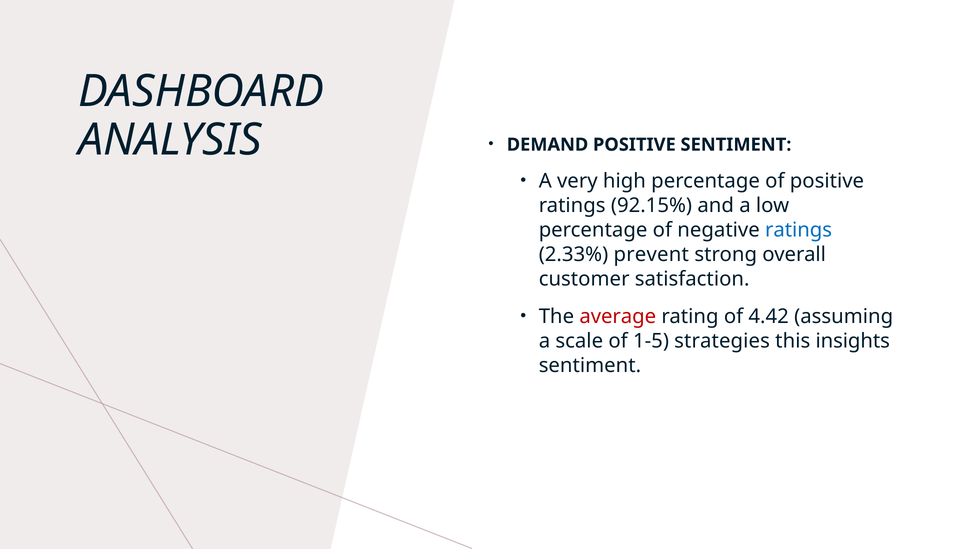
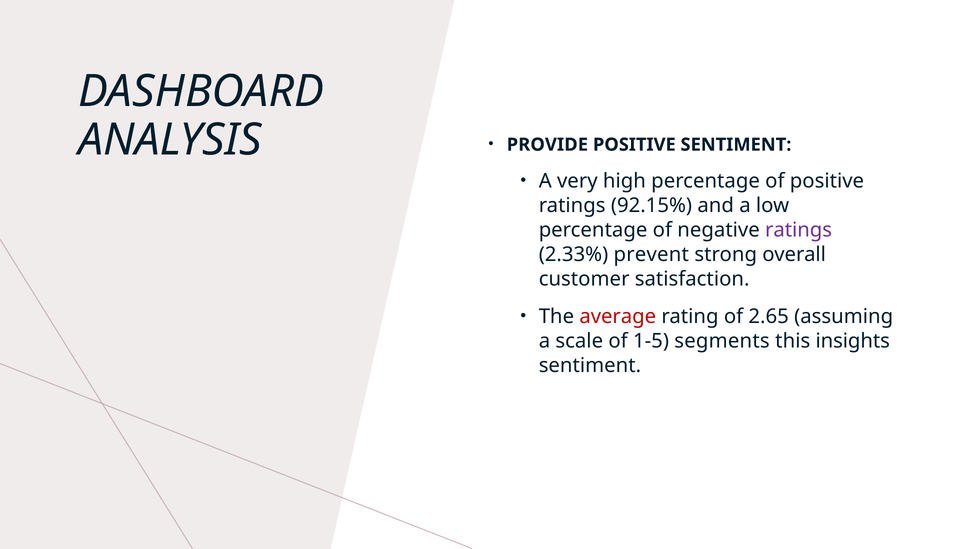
DEMAND: DEMAND -> PROVIDE (547, 145)
ratings colour: blue -> purple (799, 230)
4.42: 4.42 -> 2.65 (769, 317)
strategies: strategies -> segments (722, 341)
